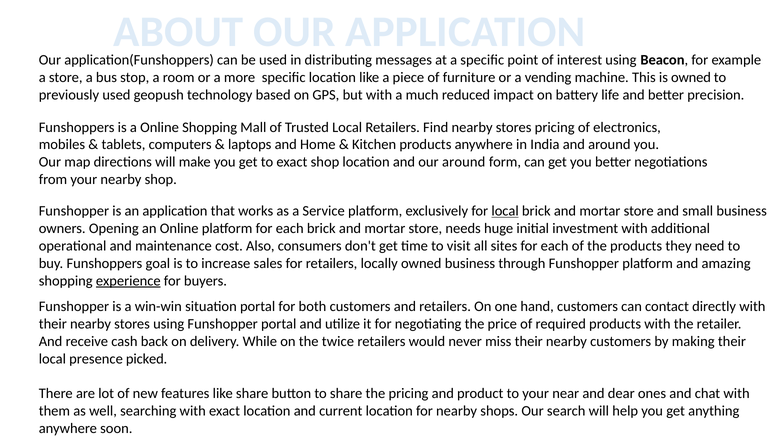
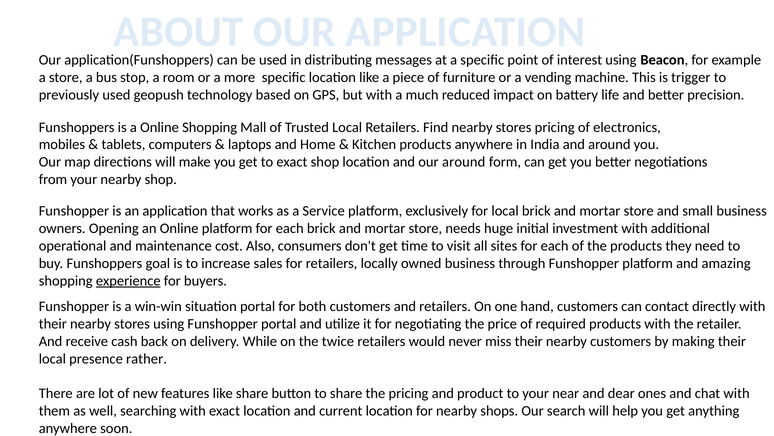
is owned: owned -> trigger (691, 78)
local underline: present -> none (505, 211)
picked: picked -> rather (147, 358)
